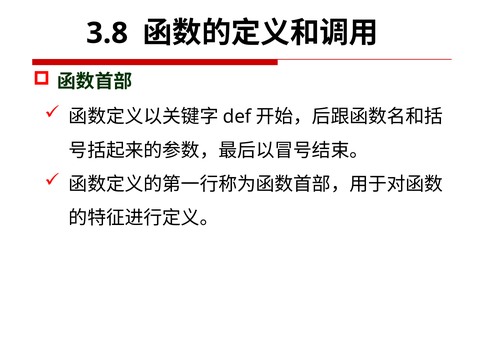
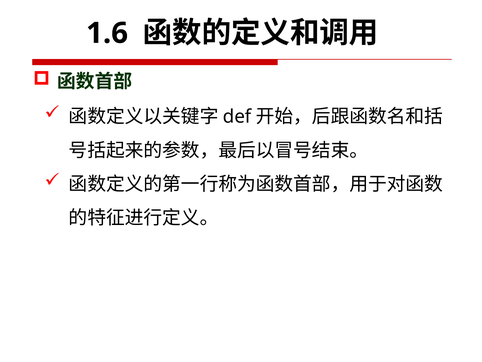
3.8: 3.8 -> 1.6 (107, 33)
